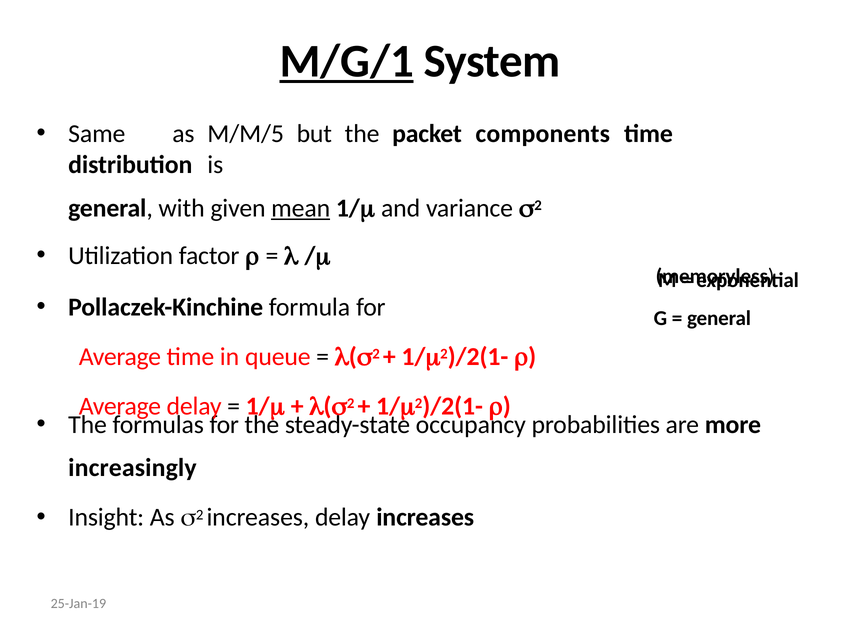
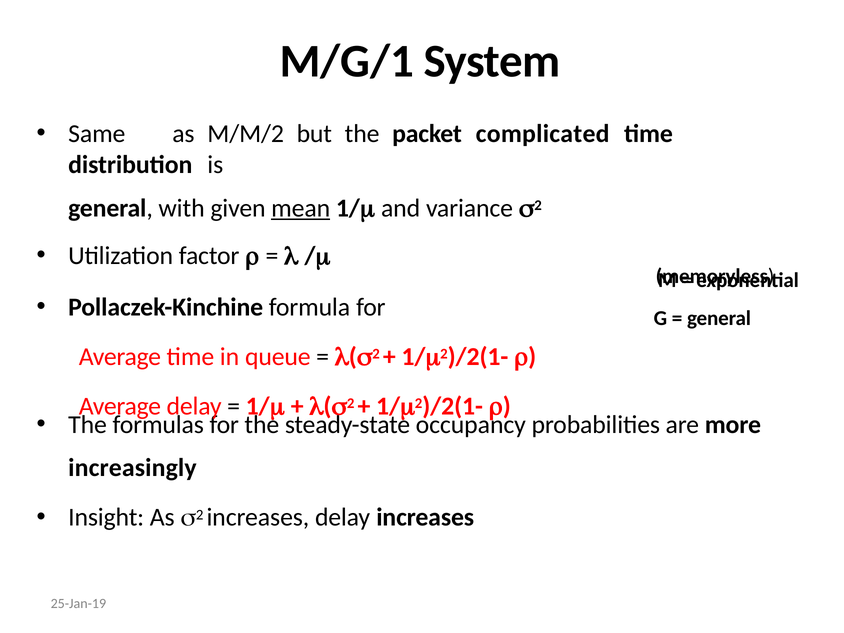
M/G/1 underline: present -> none (347, 61)
M/M/5: M/M/5 -> M/M/2 (246, 134)
components: components -> complicated (543, 134)
